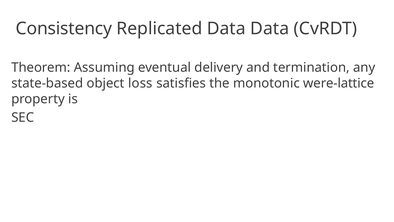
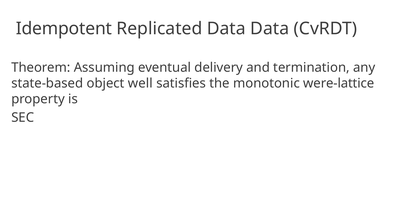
Consistency: Consistency -> Idempotent (64, 29)
loss: loss -> well (140, 83)
